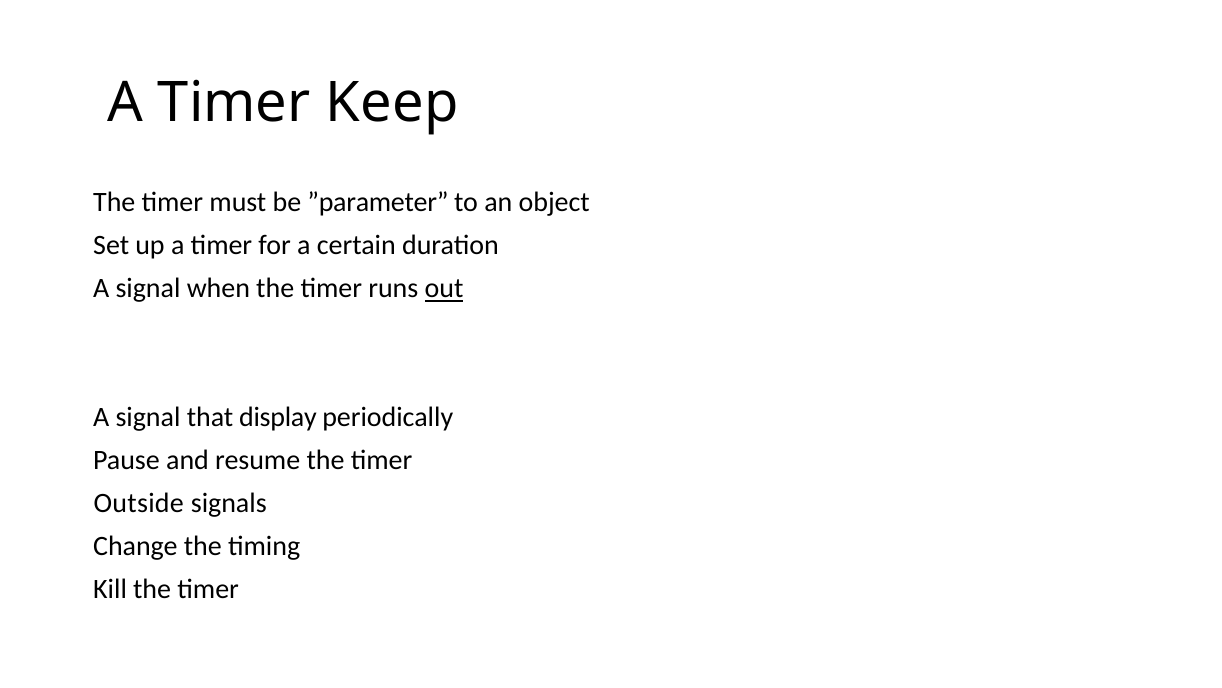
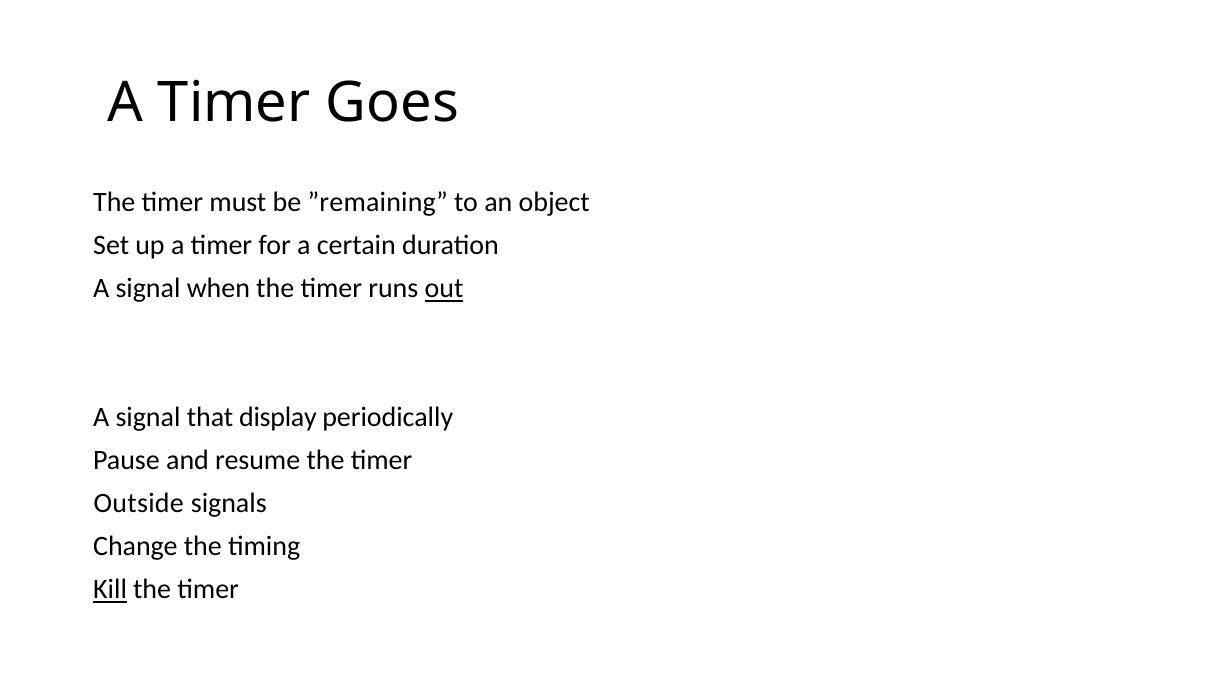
Keep: Keep -> Goes (392, 103)
”parameter: ”parameter -> ”remaining (378, 202)
Kill underline: none -> present (110, 589)
